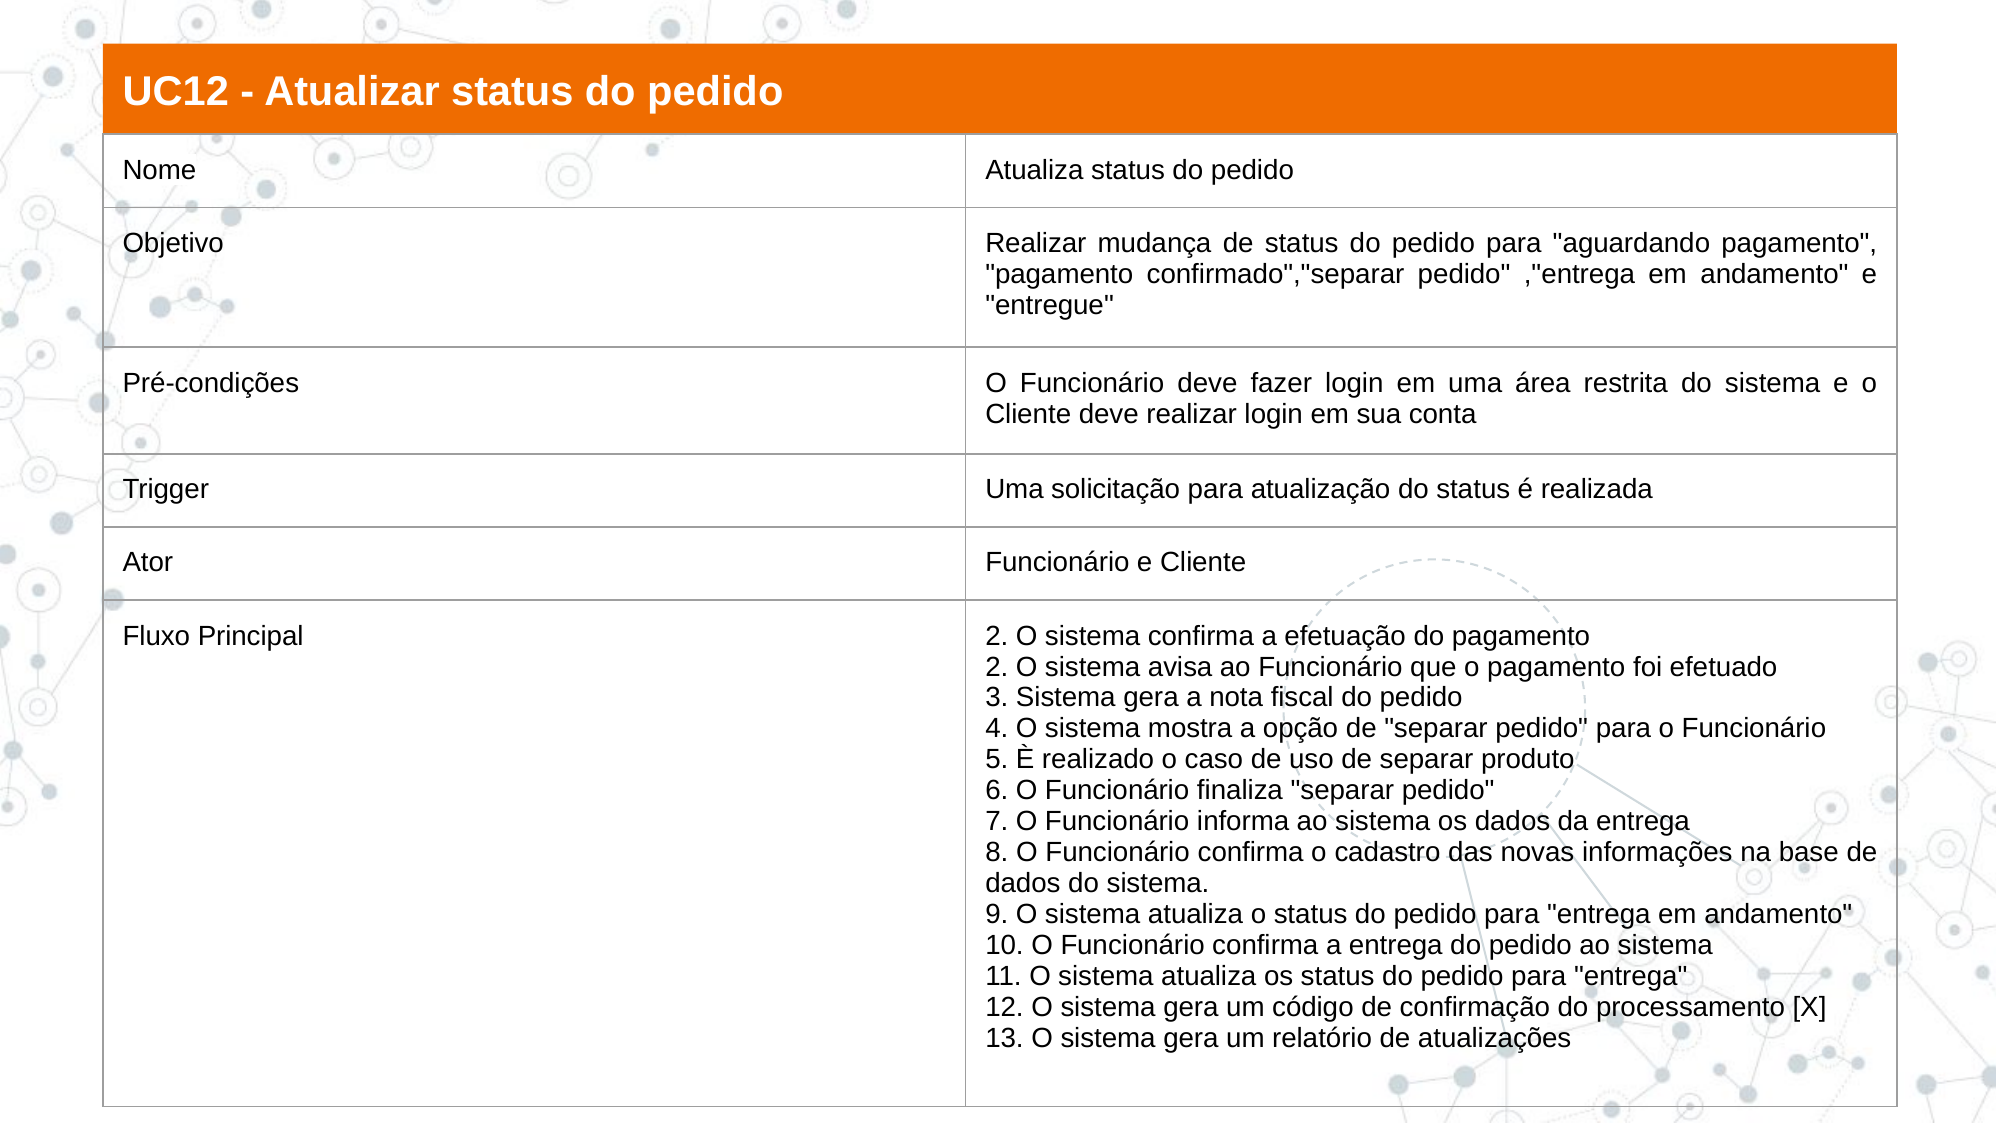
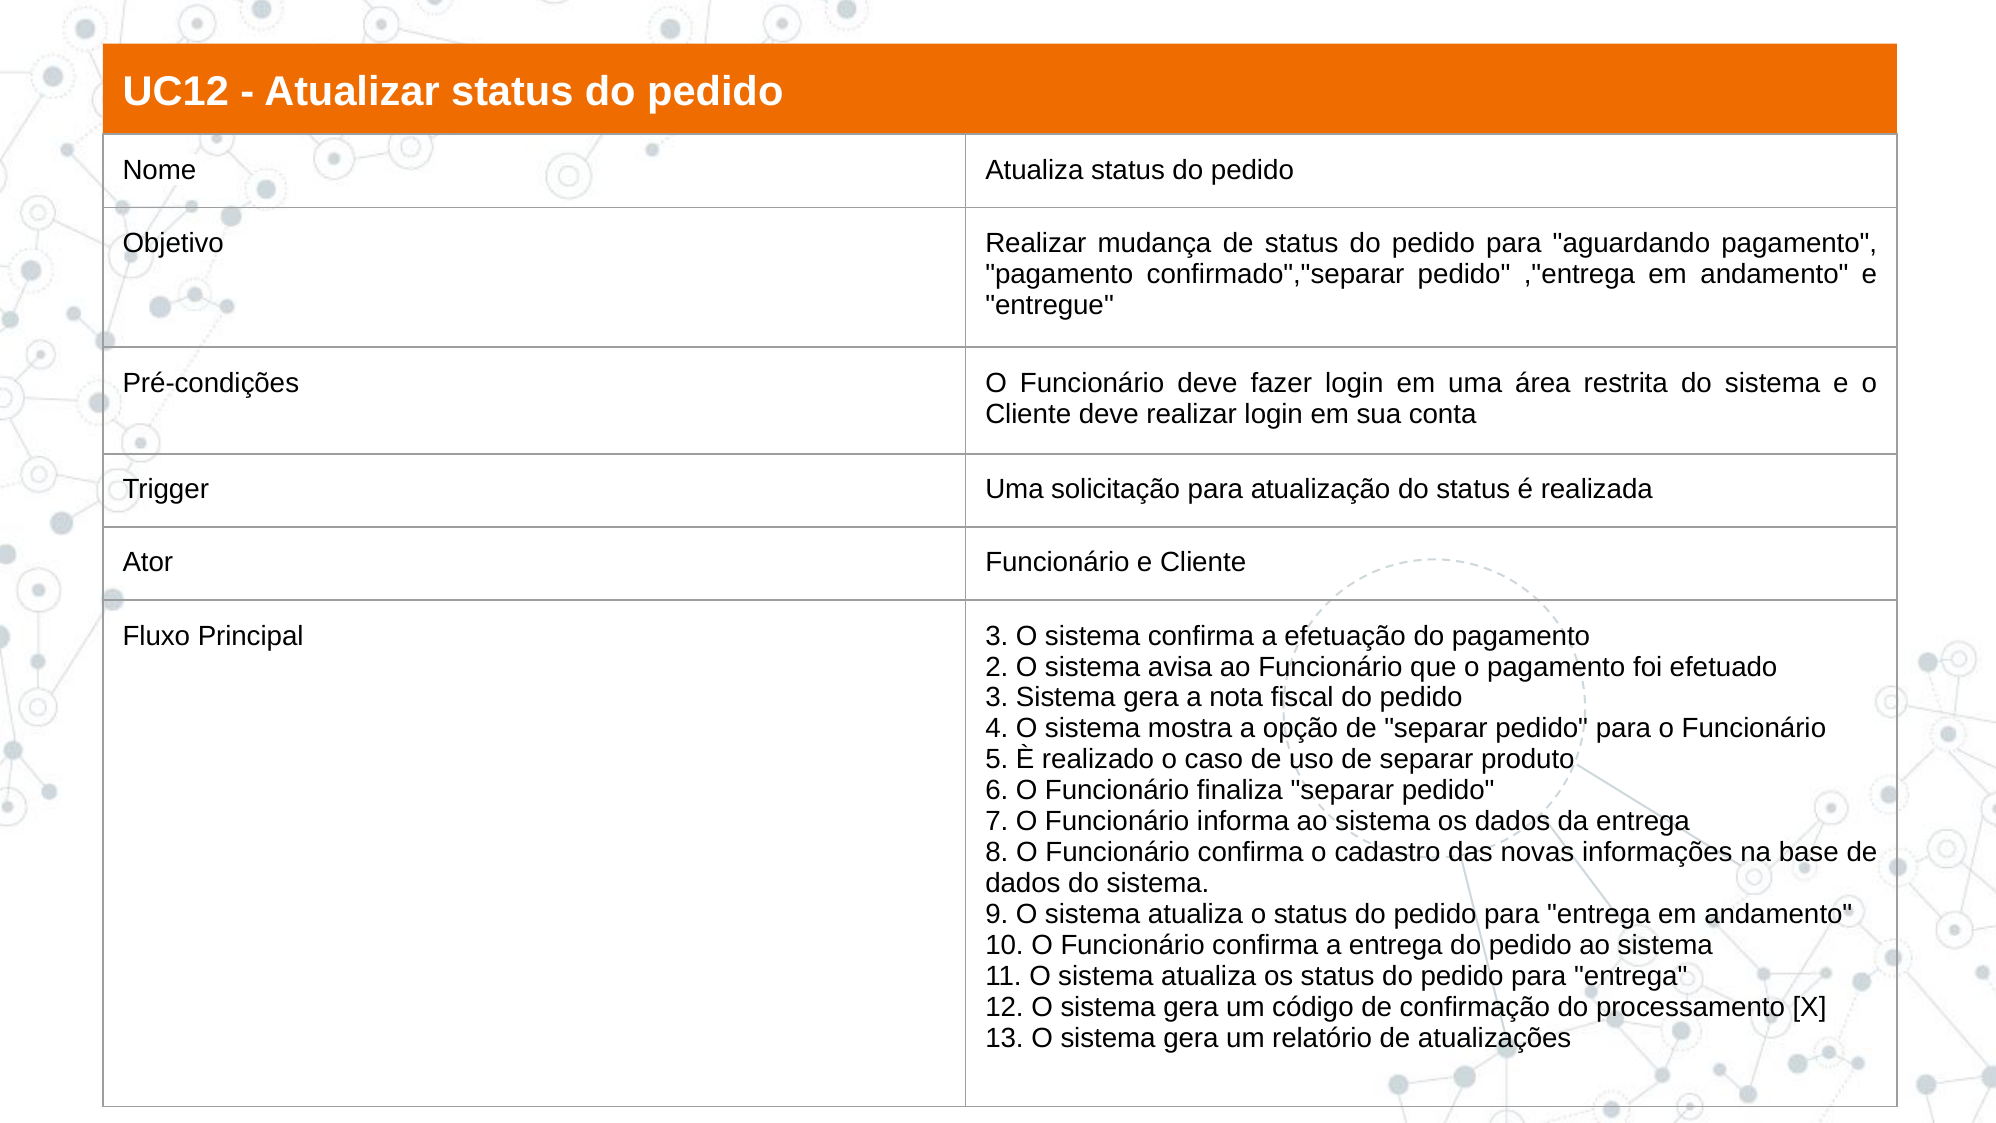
Principal 2: 2 -> 3 (997, 636)
